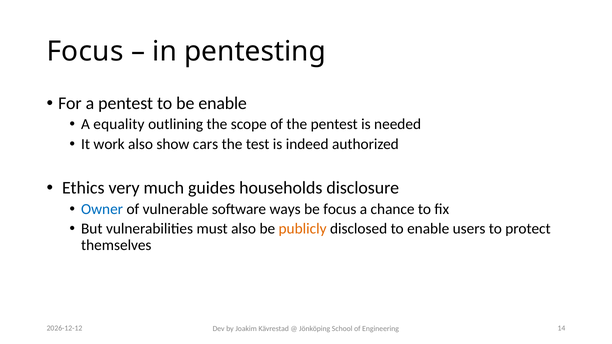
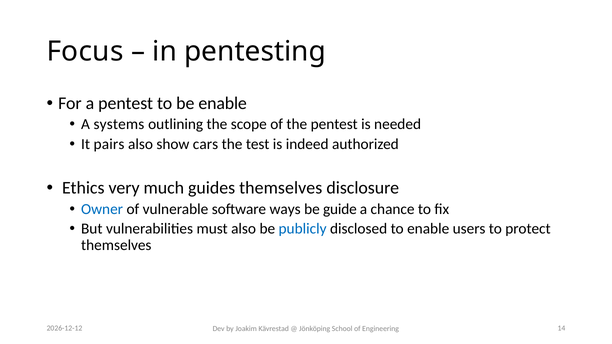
equality: equality -> systems (119, 125)
work: work -> pairs (109, 144)
guides households: households -> themselves (281, 188)
be focus: focus -> guide (340, 209)
publicly colour: orange -> blue (303, 229)
